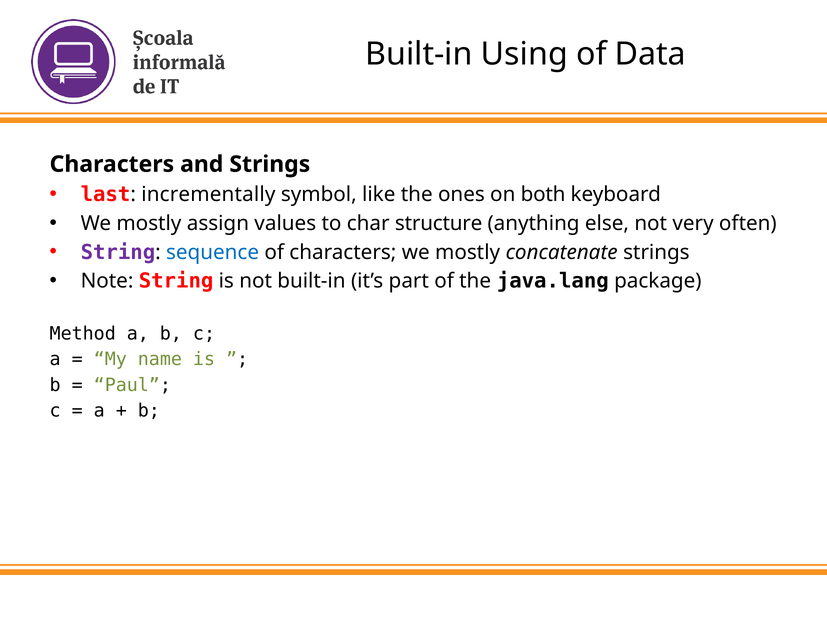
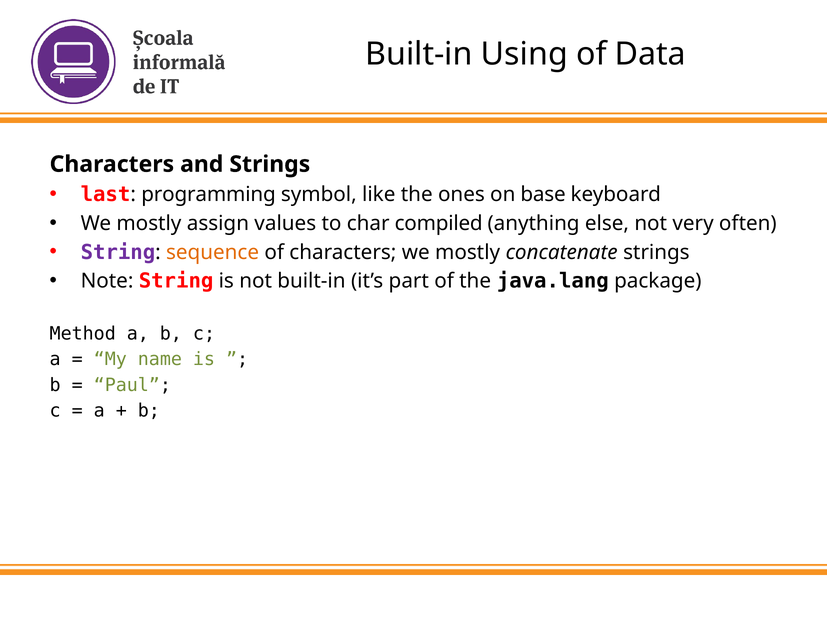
incrementally: incrementally -> programming (209, 194)
both: both -> base (543, 194)
structure: structure -> compiled (439, 223)
sequence colour: blue -> orange (213, 252)
